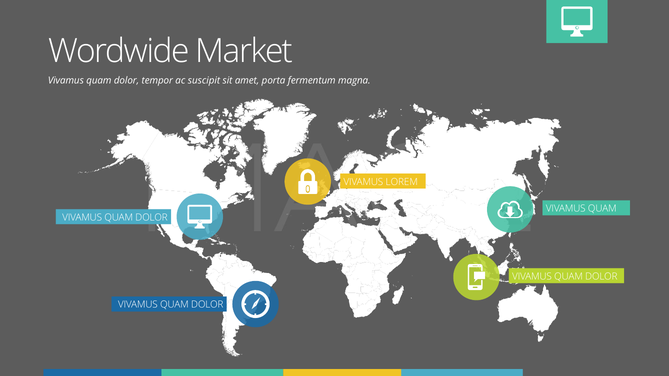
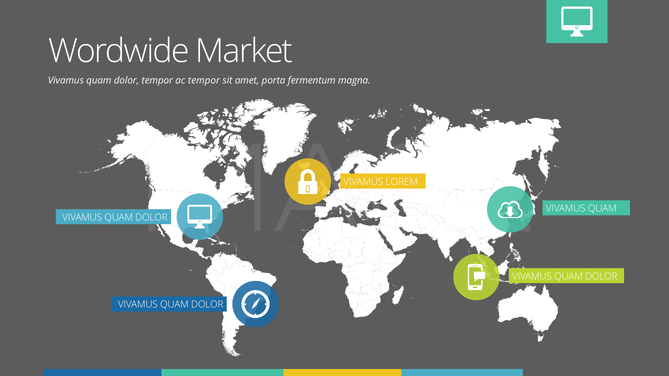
ac suscipit: suscipit -> tempor (204, 81)
